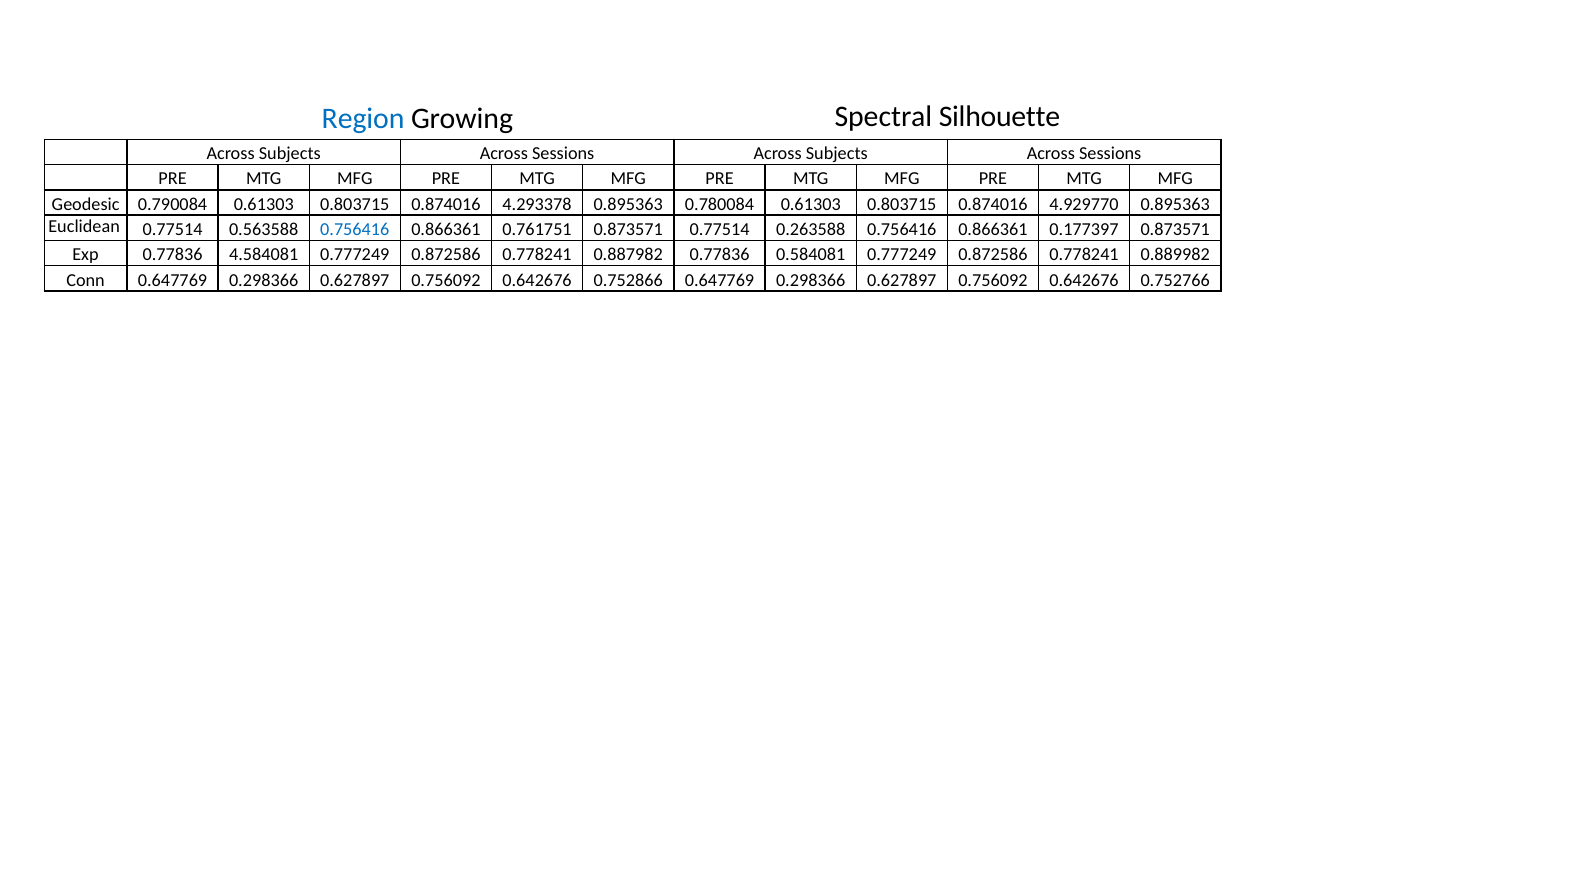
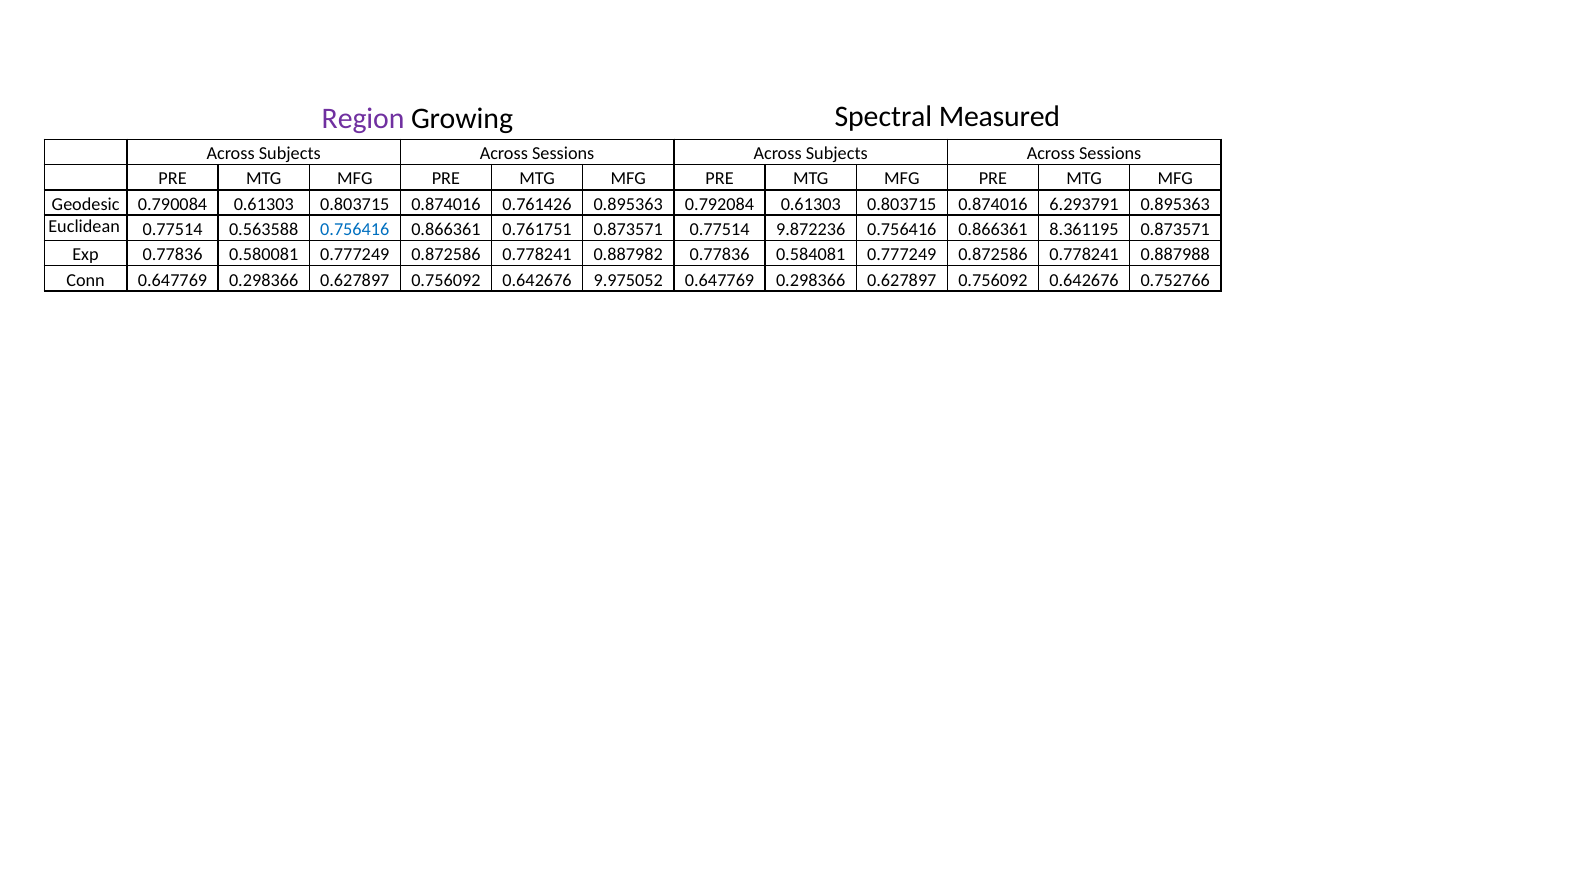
Region colour: blue -> purple (363, 118)
Silhouette: Silhouette -> Measured (999, 117)
4.293378: 4.293378 -> 0.761426 (537, 204)
0.780084: 0.780084 -> 0.792084 (720, 204)
4.929770: 4.929770 -> 6.293791 (1084, 204)
0.263588: 0.263588 -> 9.872236 (811, 230)
0.177397: 0.177397 -> 8.361195 (1084, 230)
4.584081: 4.584081 -> 0.580081 (264, 255)
0.889982: 0.889982 -> 0.887988 (1175, 255)
0.752866: 0.752866 -> 9.975052 (628, 280)
